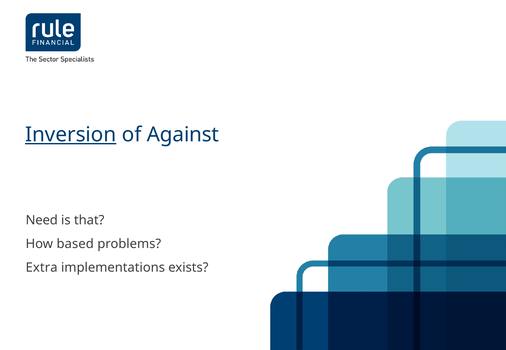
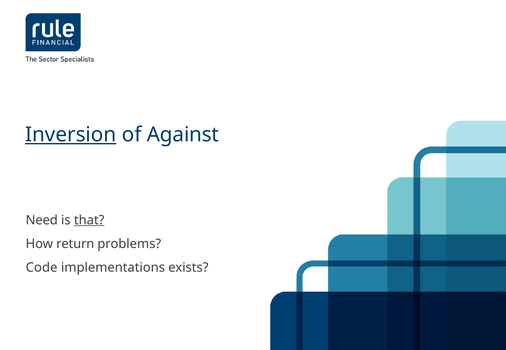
that underline: none -> present (89, 220)
based: based -> return (75, 244)
Extra: Extra -> Code (42, 268)
